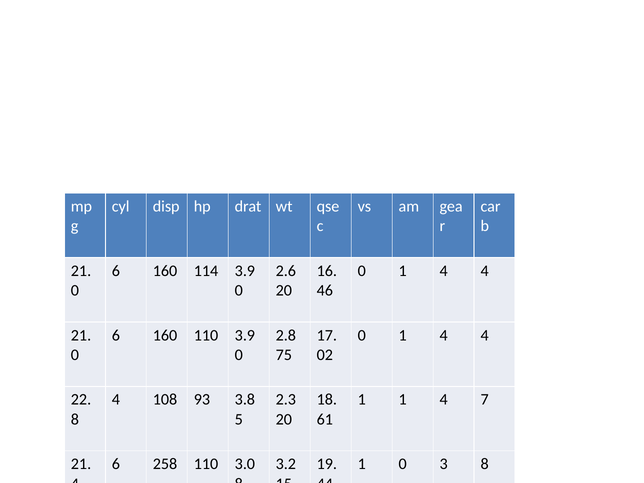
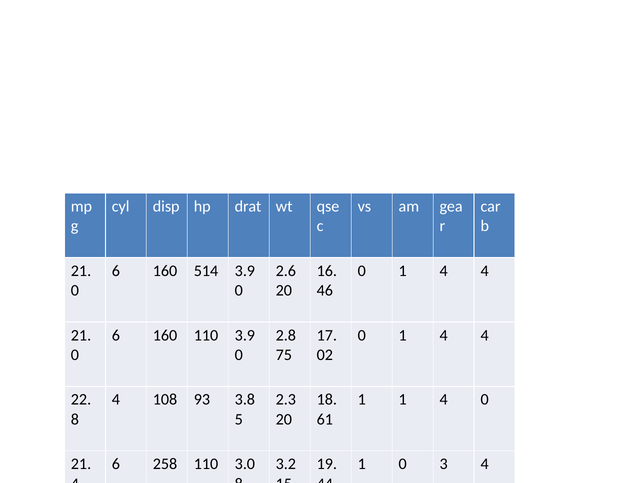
114: 114 -> 514 (206, 271)
4 7: 7 -> 0 (485, 400)
3 8: 8 -> 4 (485, 464)
